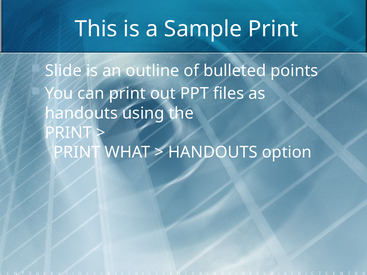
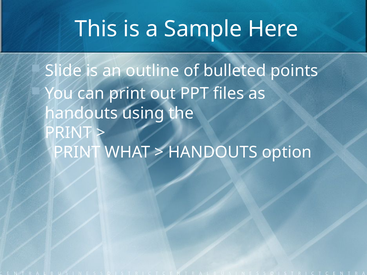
Sample Print: Print -> Here (273, 29)
